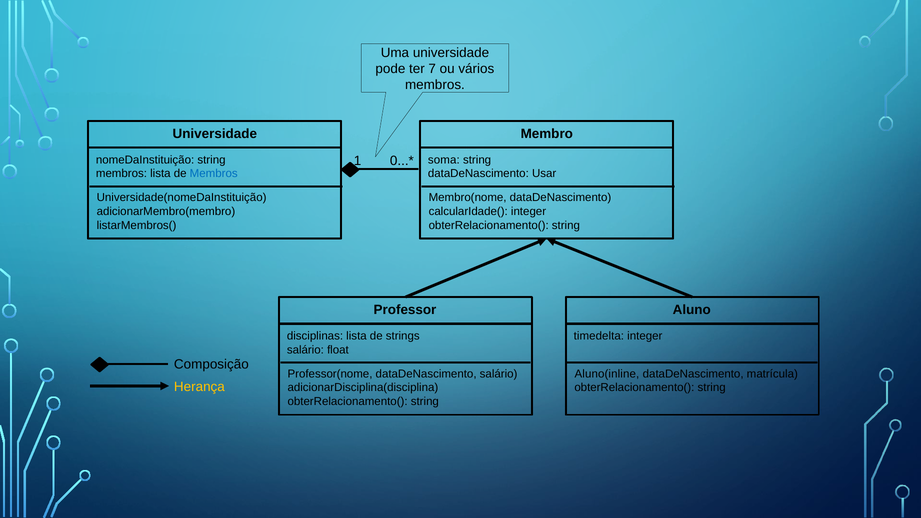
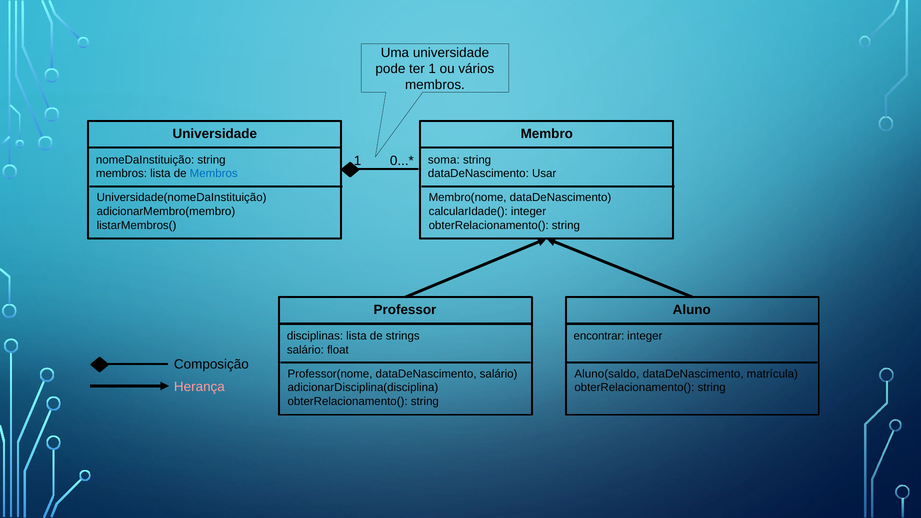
ter 7: 7 -> 1 (432, 69)
timedelta: timedelta -> encontrar (599, 336)
Aluno(inline: Aluno(inline -> Aluno(saldo (607, 374)
Herança colour: yellow -> pink (199, 387)
